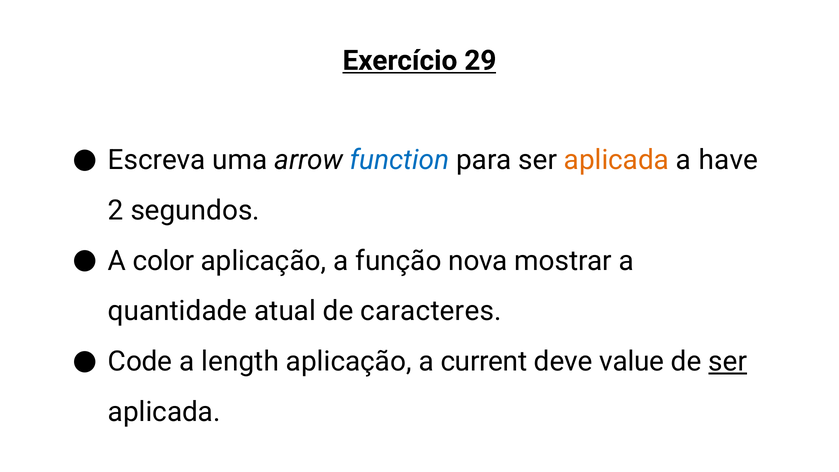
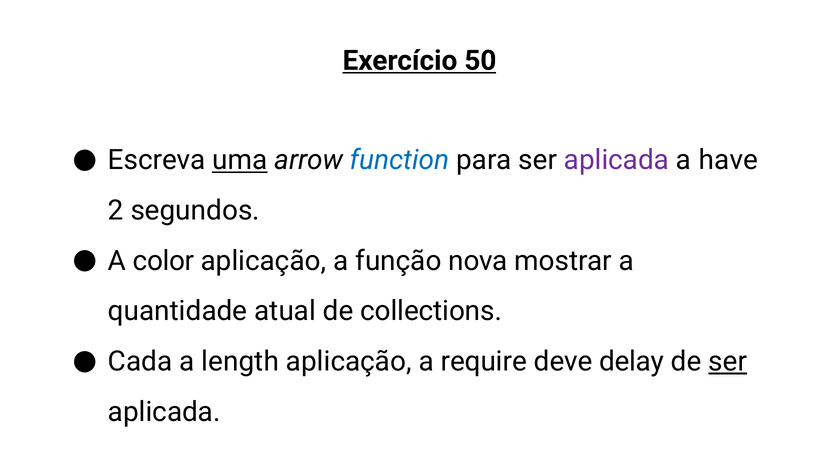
29: 29 -> 50 (480, 61)
uma underline: none -> present (240, 160)
aplicada colour: orange -> purple (616, 160)
caracteres: caracteres -> collections (431, 311)
Code: Code -> Cada (140, 361)
current: current -> require (484, 361)
value: value -> delay (632, 361)
